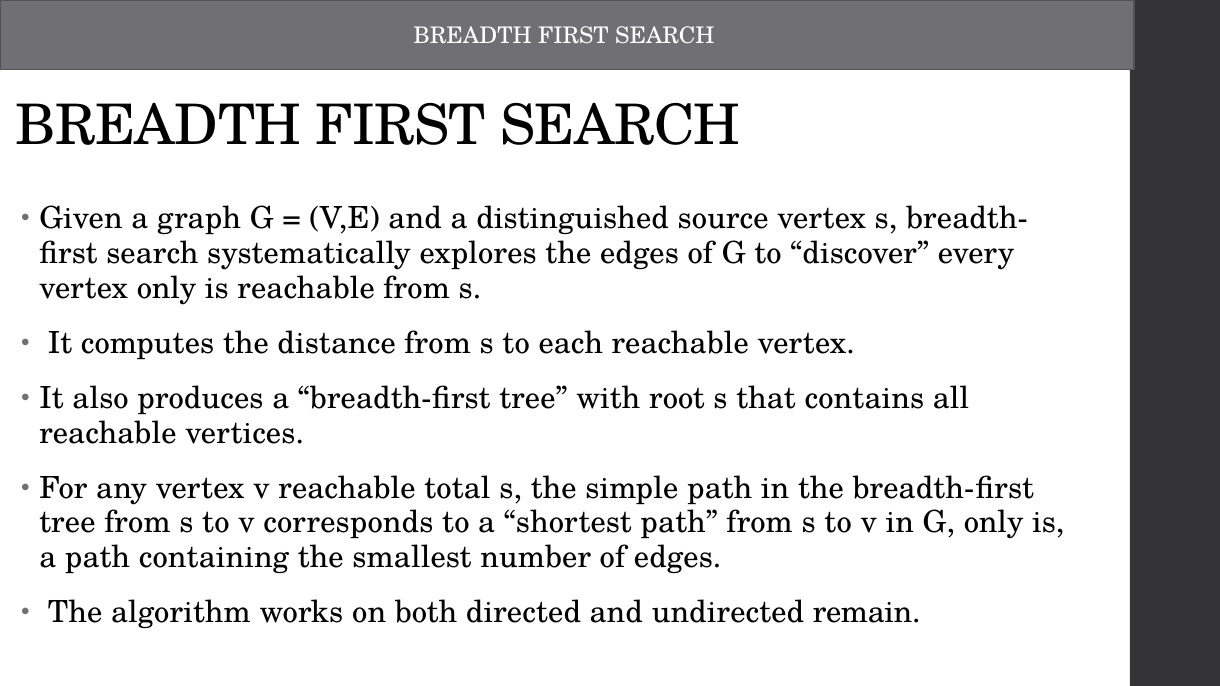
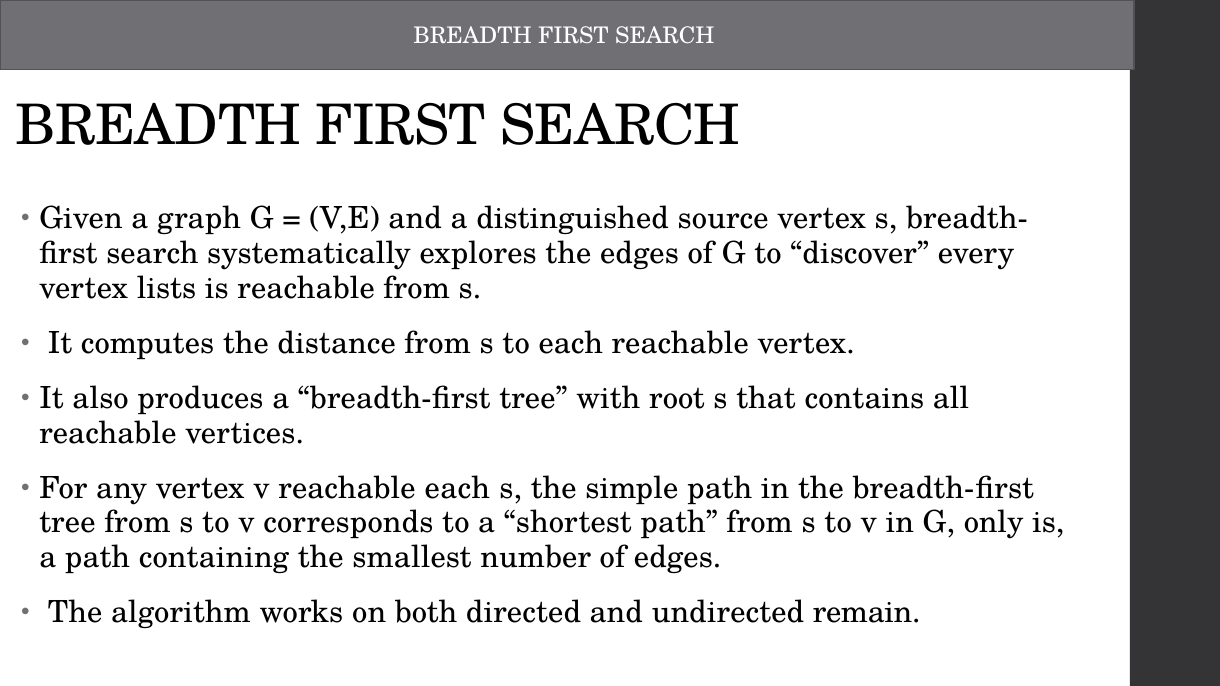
vertex only: only -> lists (167, 288)
reachable total: total -> each (457, 488)
